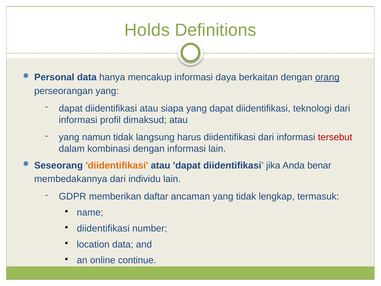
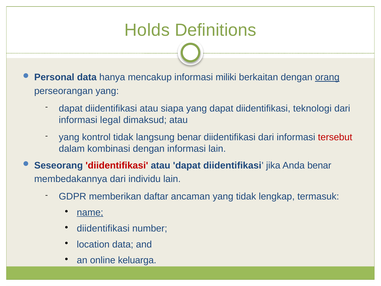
daya: daya -> miliki (226, 77)
profil: profil -> legal (110, 120)
namun: namun -> kontrol (96, 137)
langsung harus: harus -> benar (189, 137)
diidentifikasi colour: orange -> red (117, 165)
name underline: none -> present (90, 212)
continue: continue -> keluarga (137, 260)
